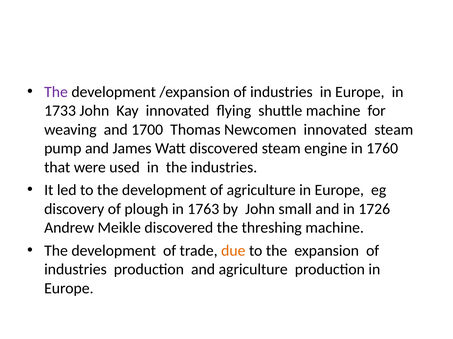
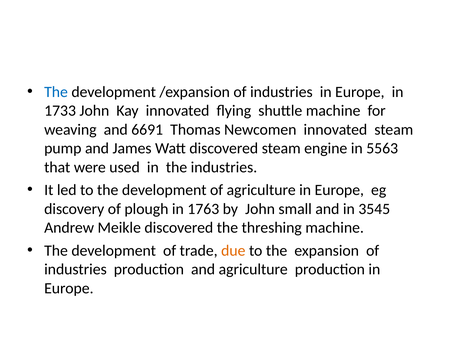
The colour: purple -> blue (56, 92)
1700: 1700 -> 6691 (147, 130)
1760: 1760 -> 5563 (382, 149)
1726: 1726 -> 3545 (374, 209)
